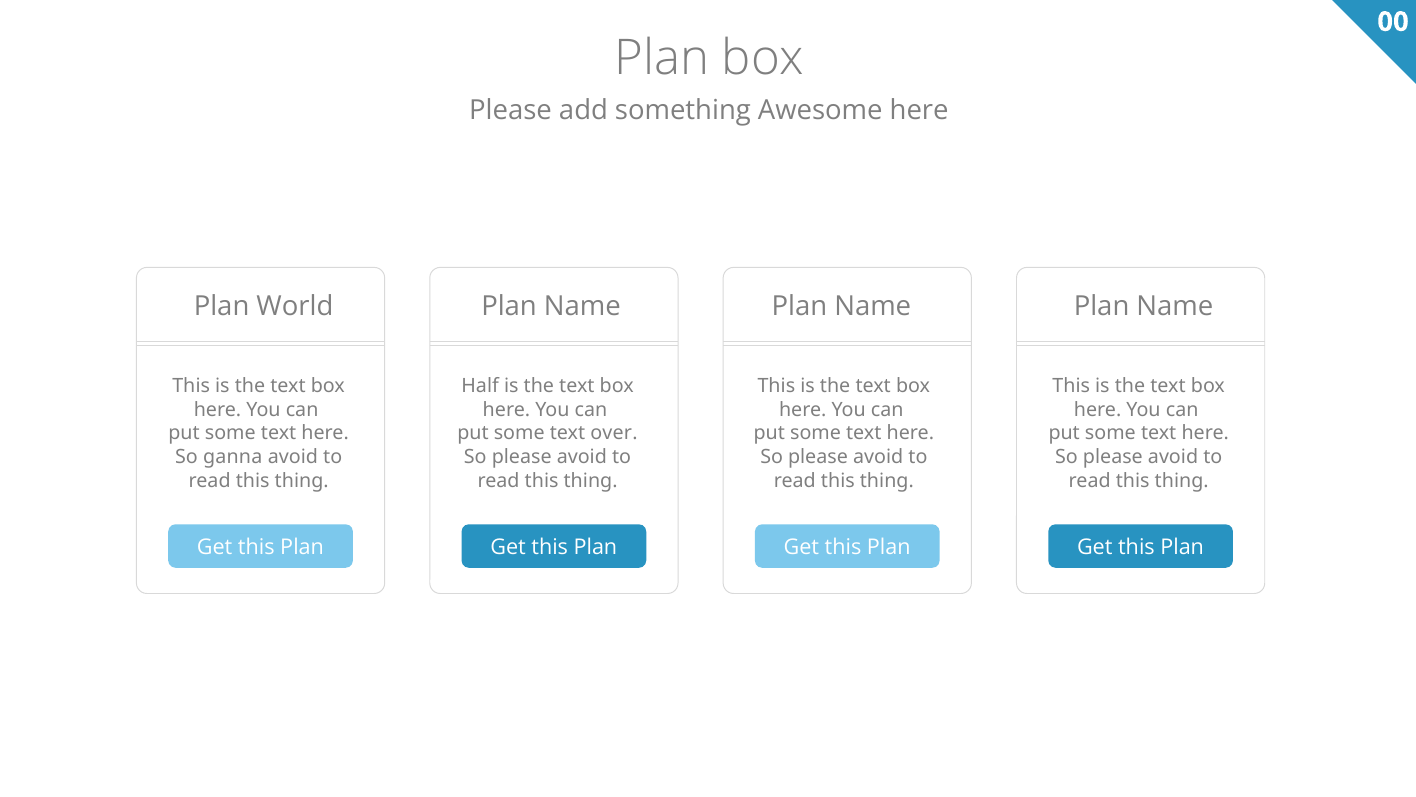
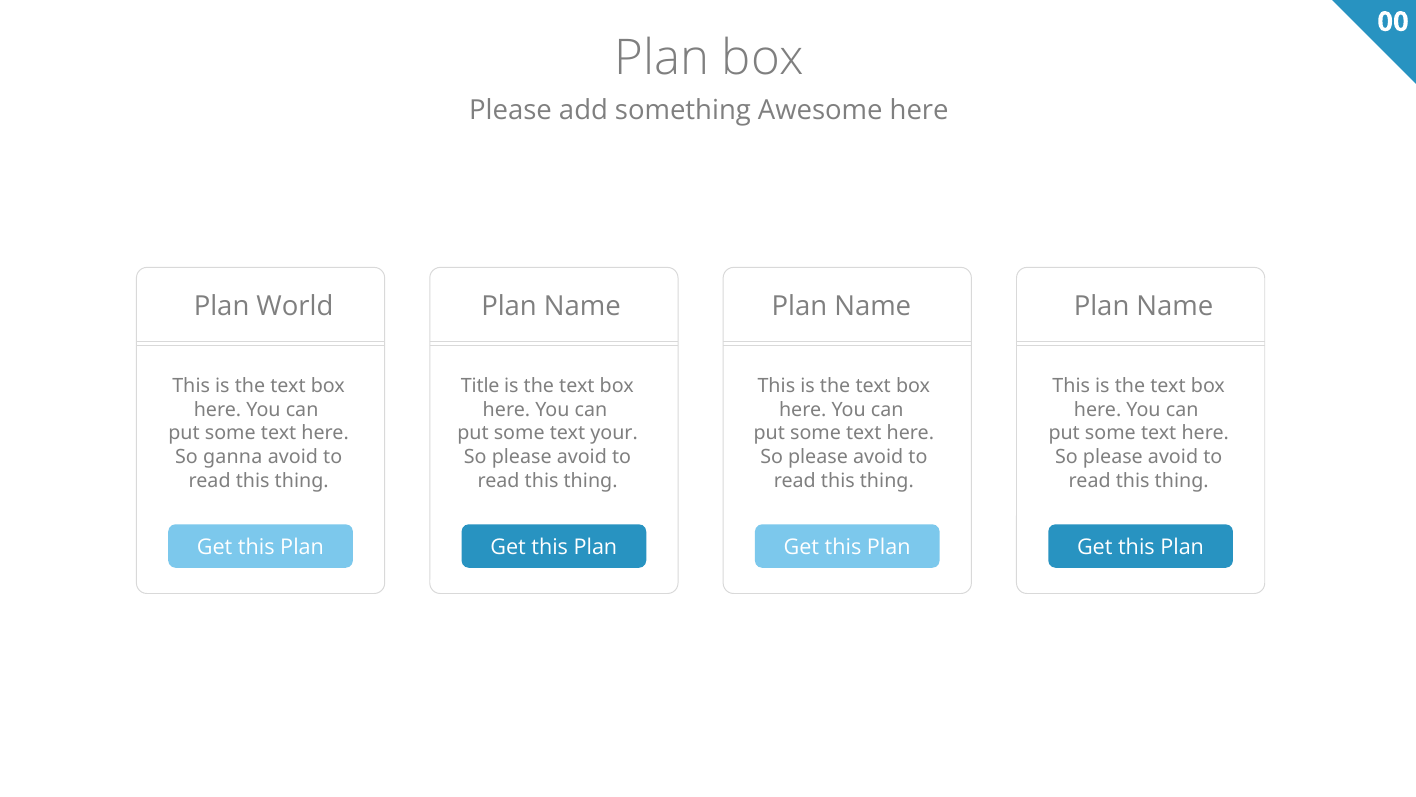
Half: Half -> Title (480, 386)
over: over -> your (614, 433)
